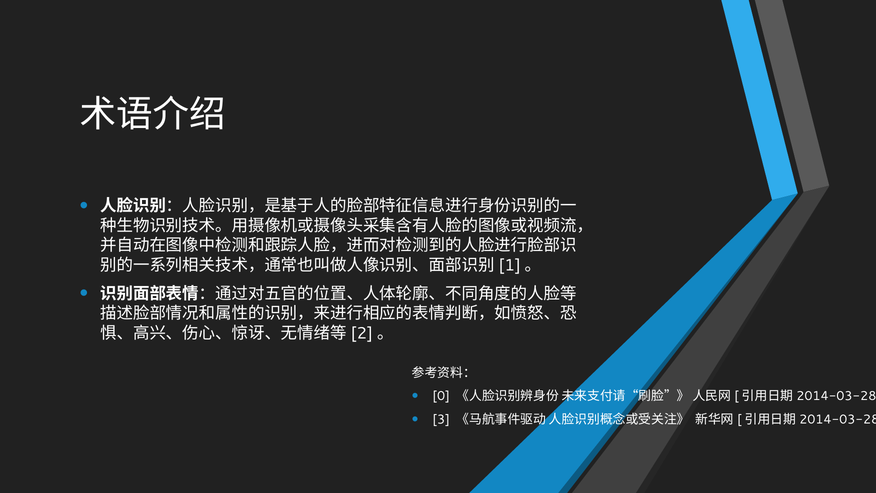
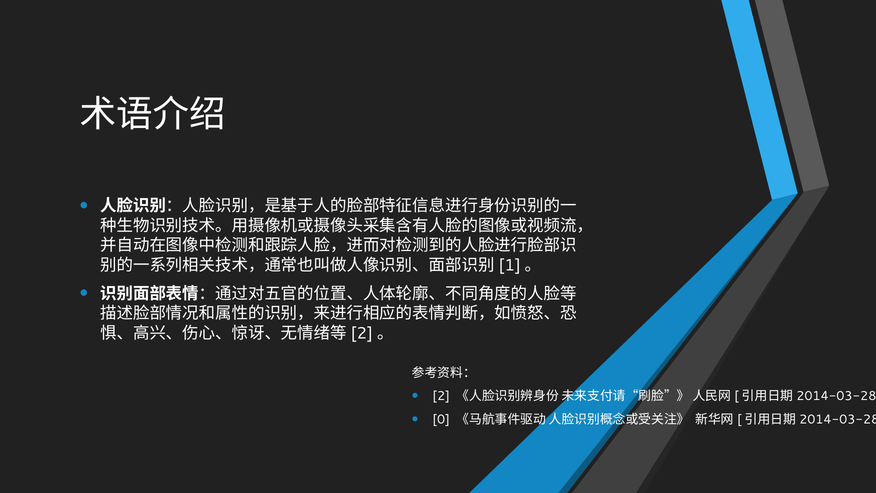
0: 0 -> 2 (441, 396)
3: 3 -> 0 (441, 419)
